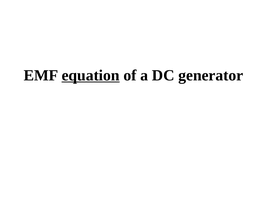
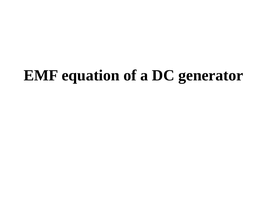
equation underline: present -> none (91, 75)
